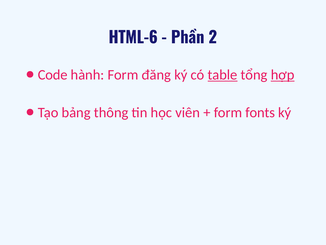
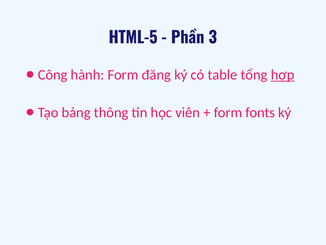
HTML-6: HTML-6 -> HTML-5 (133, 38)
2: 2 -> 3 (213, 38)
Code: Code -> Công (53, 75)
table underline: present -> none (223, 75)
